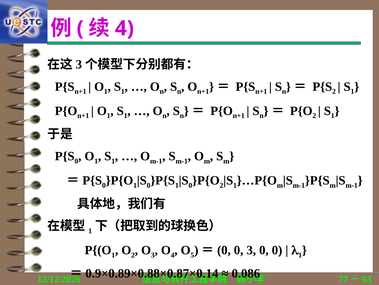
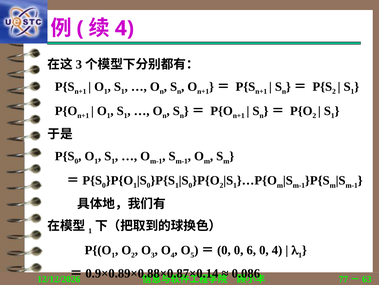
0 3: 3 -> 6 (251, 250)
0 0: 0 -> 4 (277, 250)
